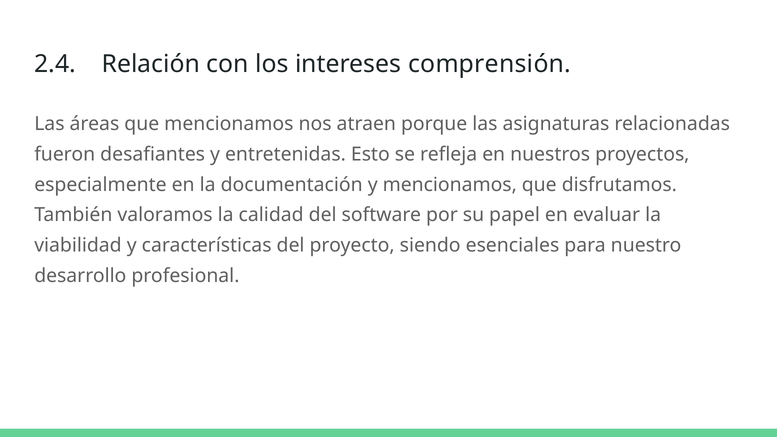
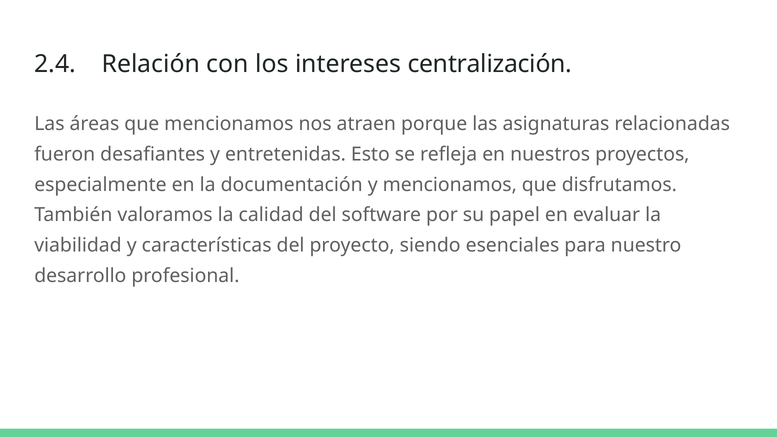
comprensión: comprensión -> centralización (490, 64)
